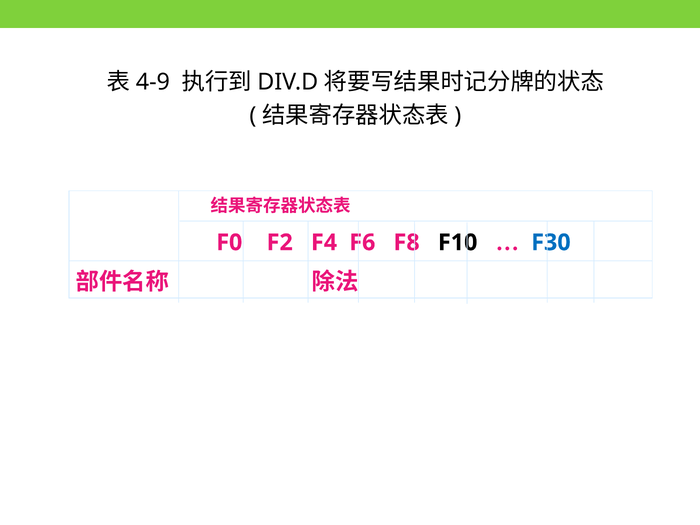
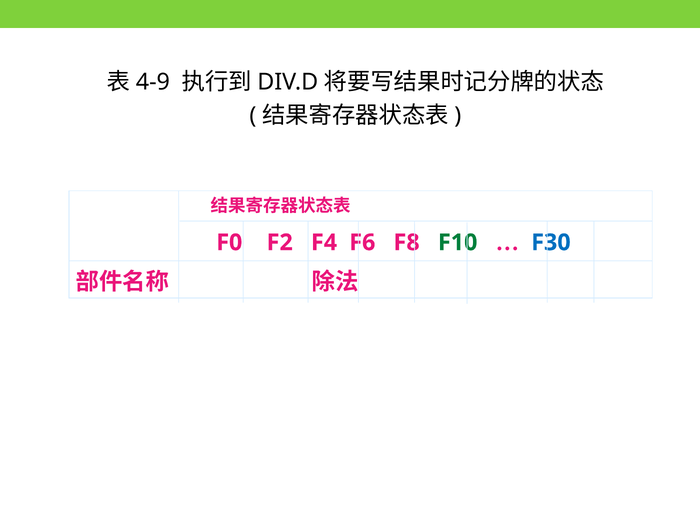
F10 colour: black -> green (458, 243)
